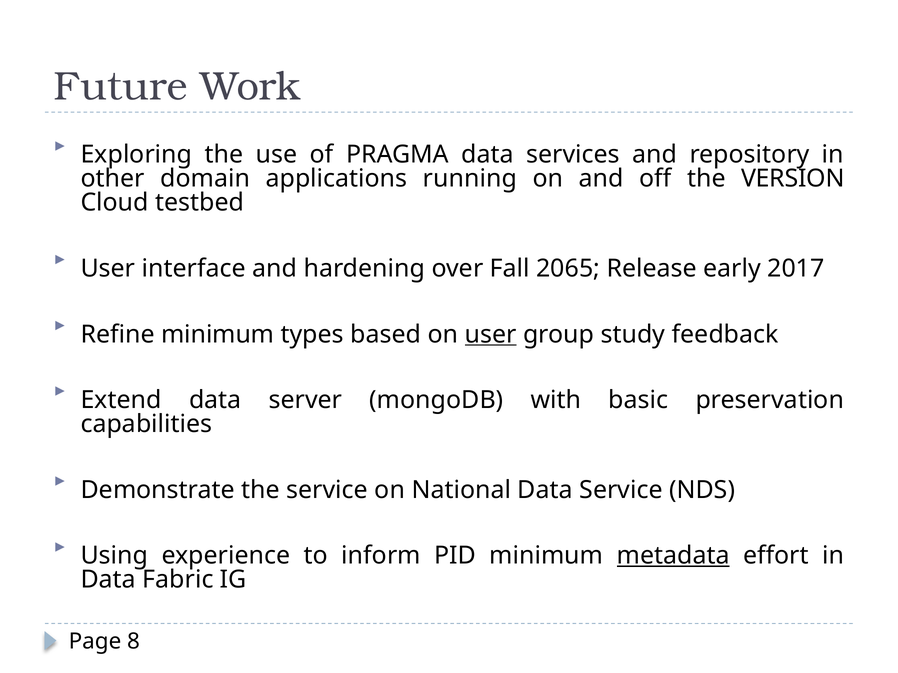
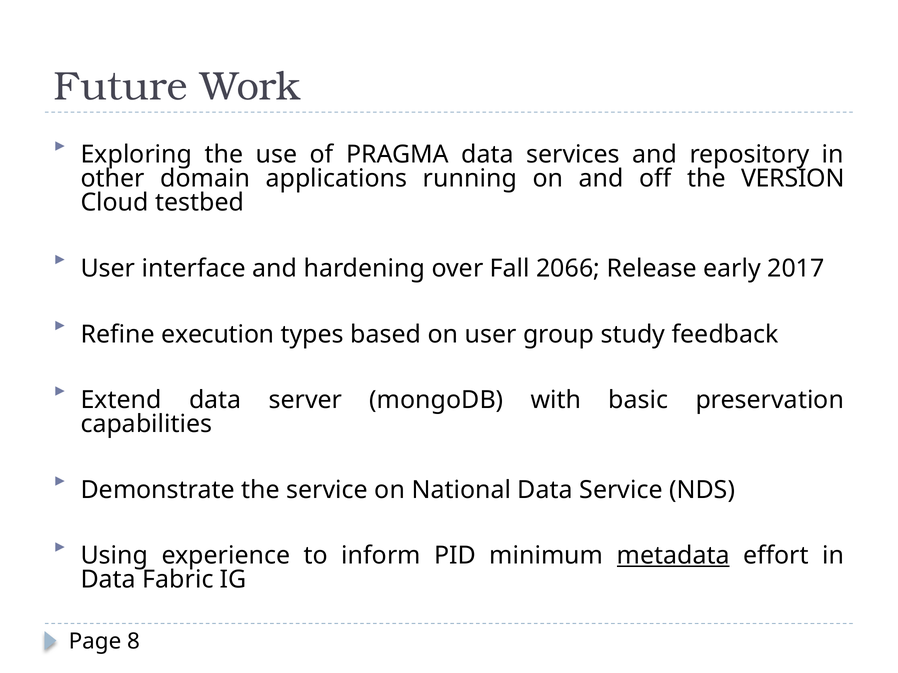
2065: 2065 -> 2066 (568, 269)
Refine minimum: minimum -> execution (218, 335)
user underline: present -> none (491, 335)
